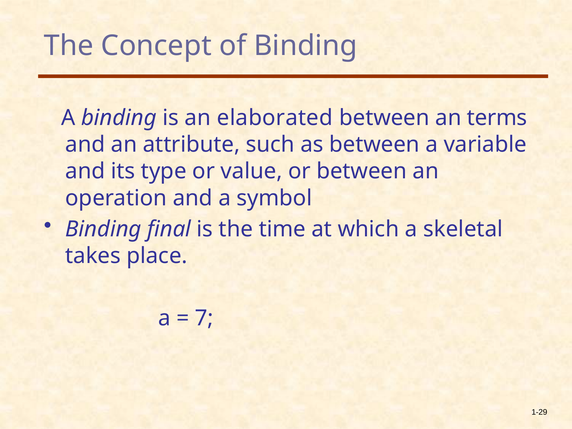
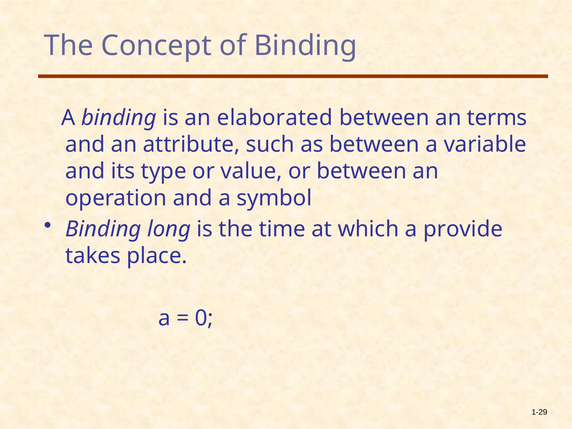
final: final -> long (169, 229)
skeletal: skeletal -> provide (463, 229)
7: 7 -> 0 (204, 318)
